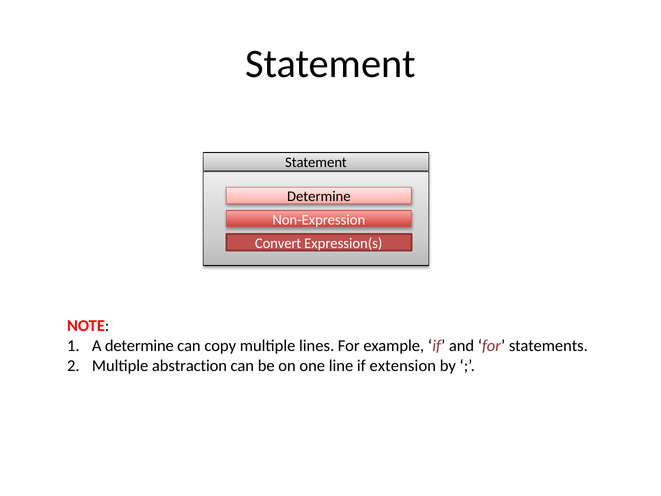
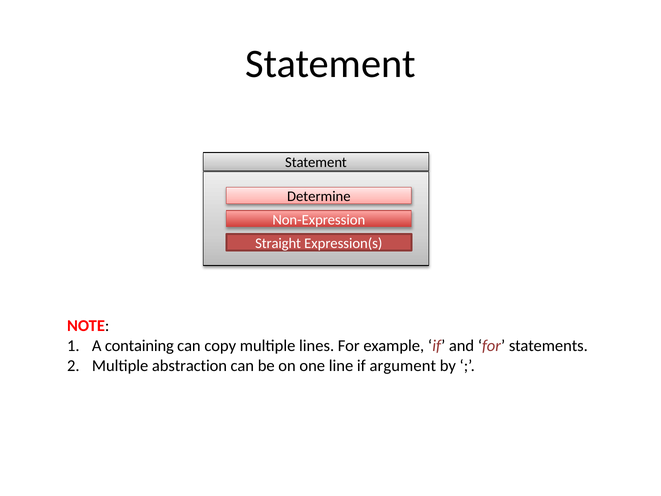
Convert: Convert -> Straight (278, 243)
A determine: determine -> containing (139, 346)
extension: extension -> argument (403, 365)
